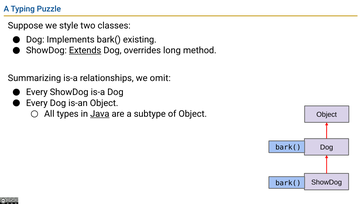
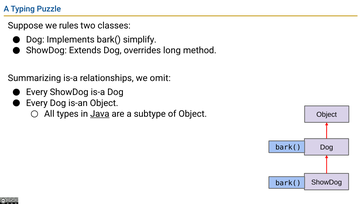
style: style -> rules (69, 26)
existing: existing -> simplify (140, 40)
Extends underline: present -> none (85, 50)
